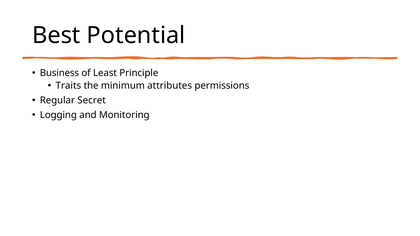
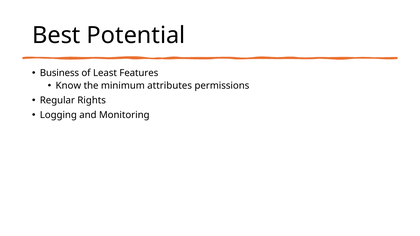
Principle: Principle -> Features (139, 73)
Traits: Traits -> Know (68, 86)
Secret: Secret -> Rights (92, 100)
